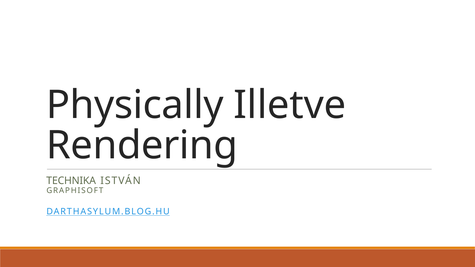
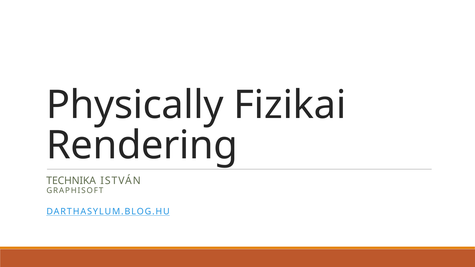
Illetve: Illetve -> Fizikai (290, 105)
